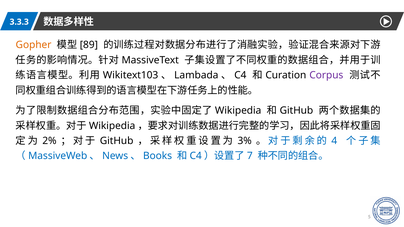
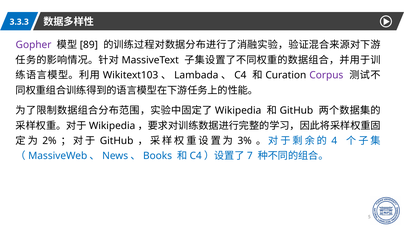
Gopher colour: orange -> purple (34, 45)
